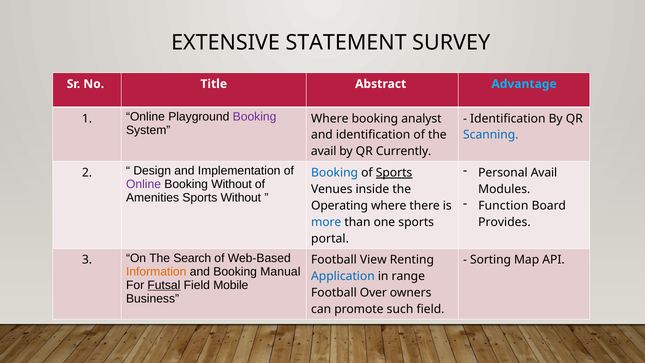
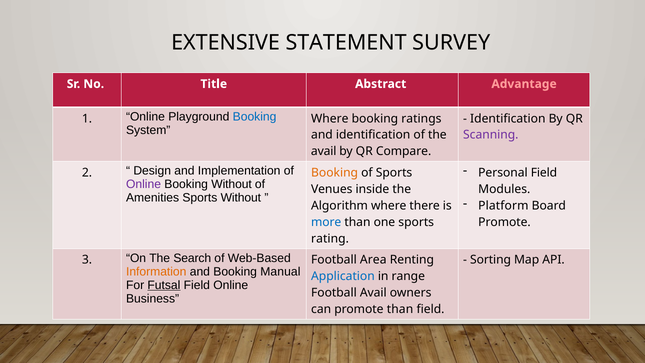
Advantage colour: light blue -> pink (524, 84)
Booking colour: purple -> blue (255, 117)
analyst: analyst -> ratings (421, 118)
Scanning colour: blue -> purple (491, 135)
Currently: Currently -> Compare (404, 151)
Personal Avail: Avail -> Field (544, 173)
Booking colour: blue -> orange (335, 173)
Sports underline: present -> none (394, 173)
Function: Function -> Platform (503, 206)
Operating: Operating -> Algorithm (340, 206)
Provides: Provides -> Promote (504, 222)
portal: portal -> rating (330, 238)
View: View -> Area (373, 260)
Field Mobile: Mobile -> Online (231, 285)
Football Over: Over -> Avail (373, 293)
promote such: such -> than (400, 309)
